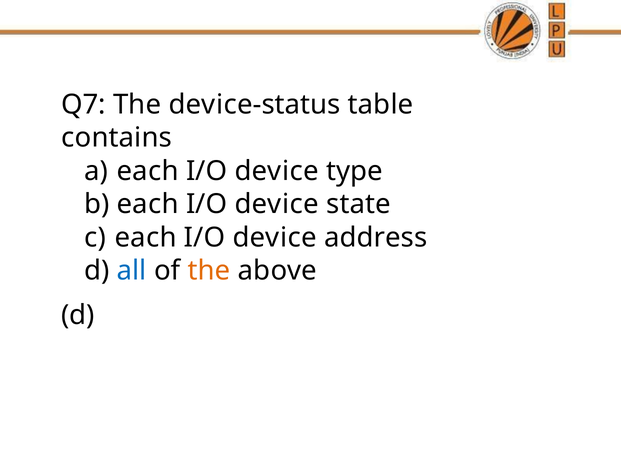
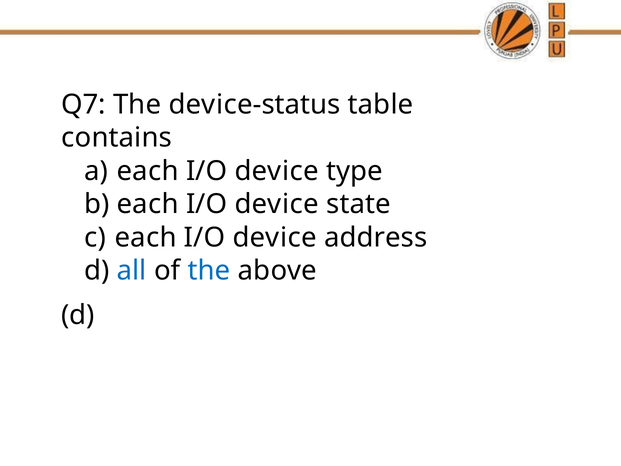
the colour: orange -> blue (209, 270)
